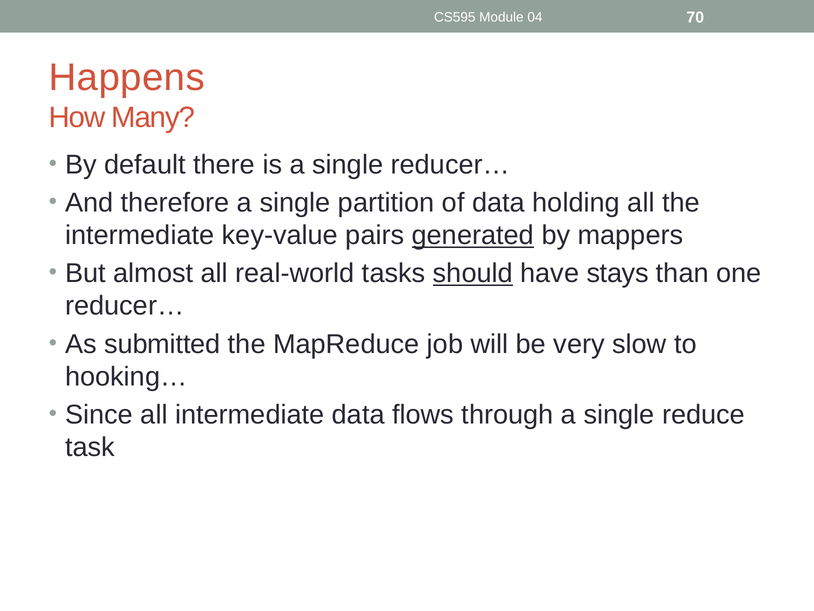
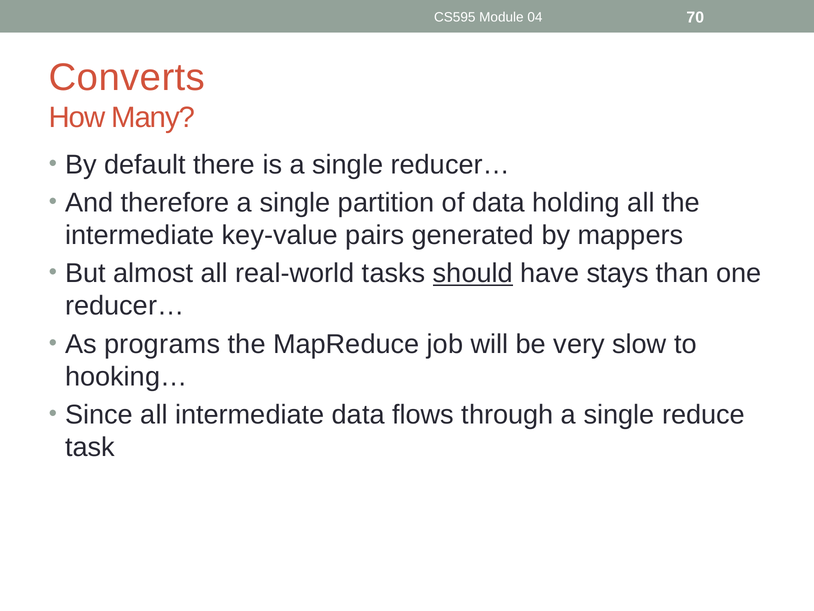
Happens: Happens -> Converts (127, 77)
generated underline: present -> none (473, 235)
submitted: submitted -> programs (162, 344)
